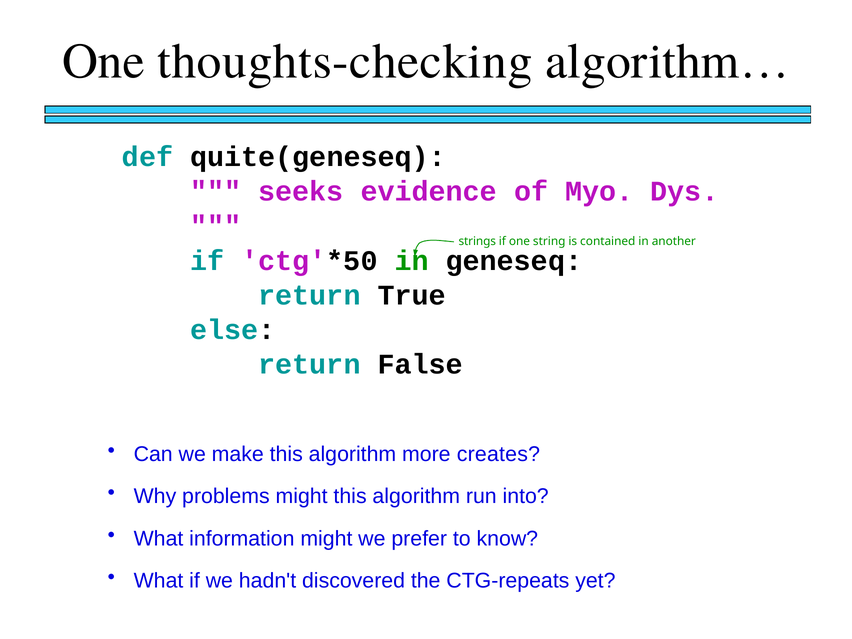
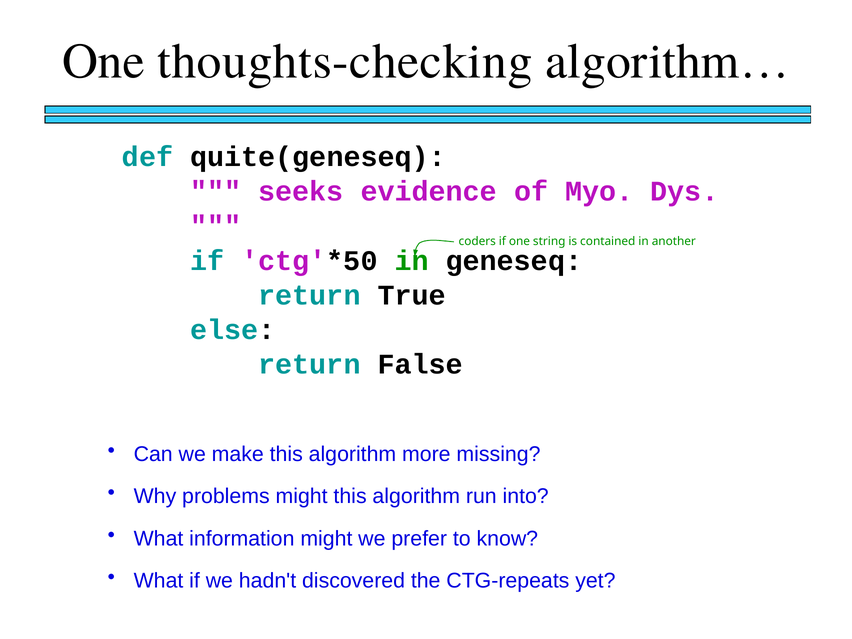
strings: strings -> coders (477, 241)
creates: creates -> missing (498, 454)
